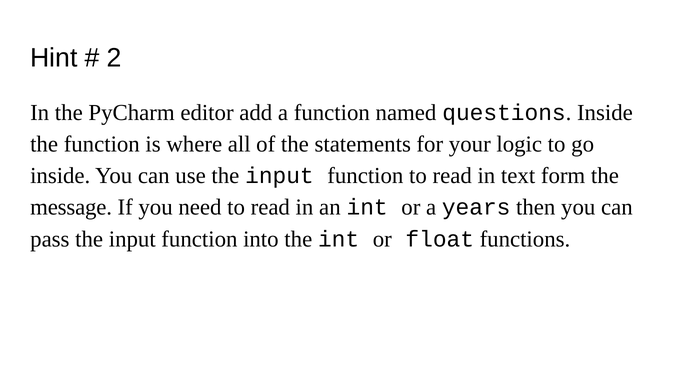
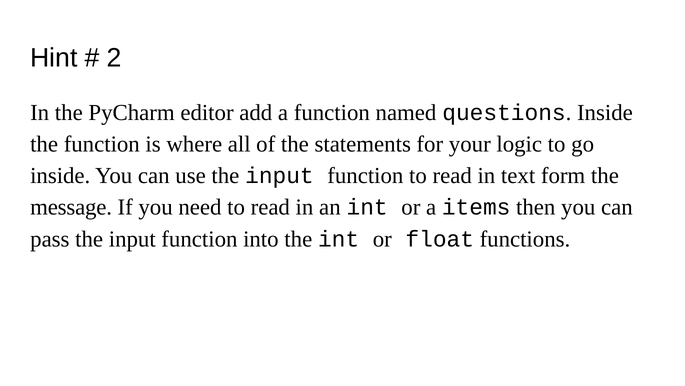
years: years -> items (476, 207)
